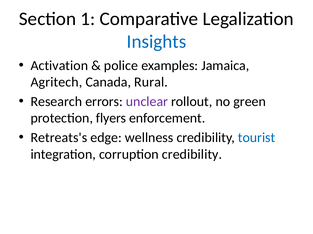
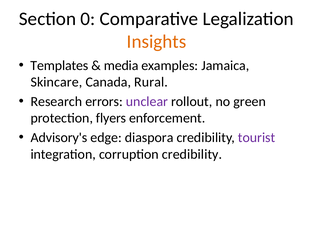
1: 1 -> 0 (88, 19)
Insights colour: blue -> orange (156, 42)
Activation: Activation -> Templates (59, 66)
police: police -> media (121, 66)
Agritech: Agritech -> Skincare (56, 82)
Retreats's: Retreats's -> Advisory's (59, 138)
wellness: wellness -> diaspora (149, 138)
tourist colour: blue -> purple (257, 138)
